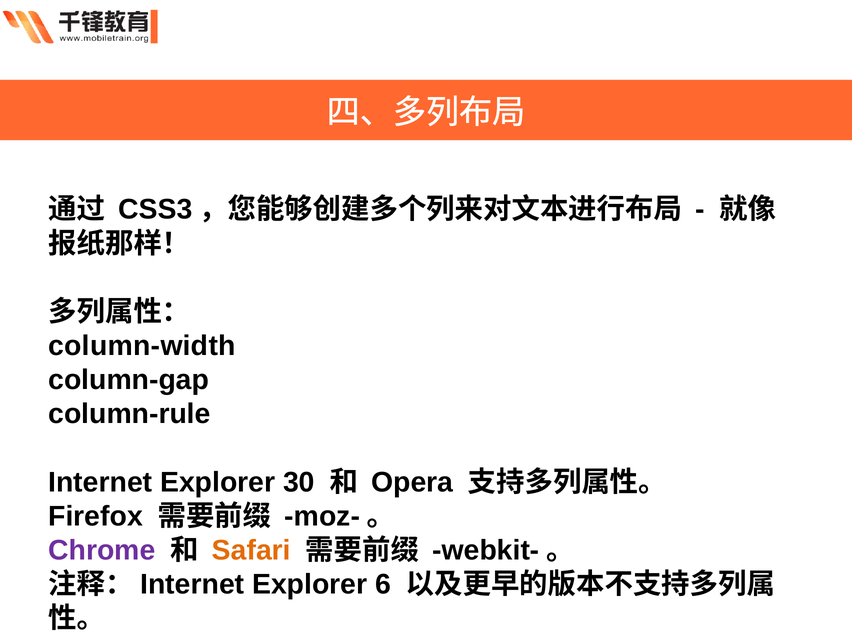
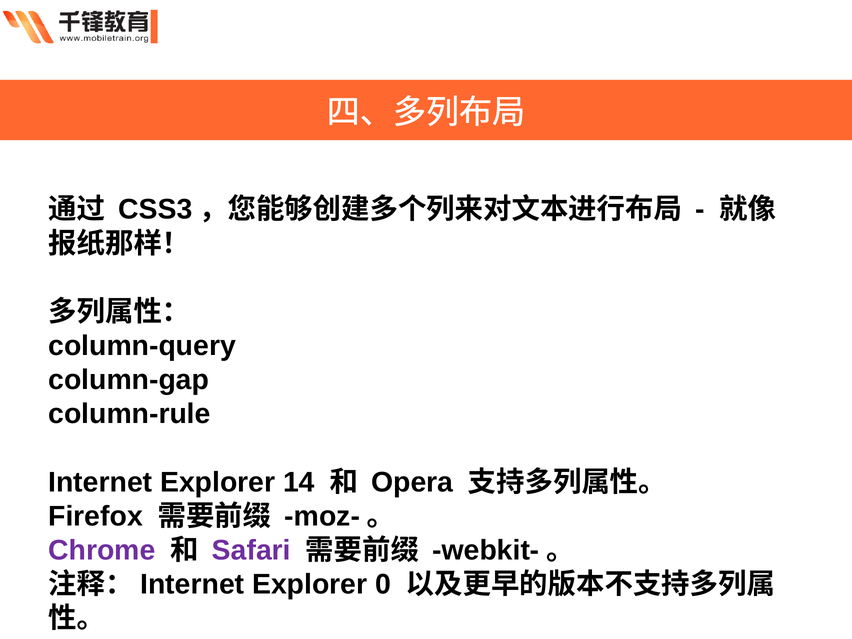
column-width: column-width -> column-query (142, 346)
30: 30 -> 14 (299, 482)
Safari colour: orange -> purple (251, 550)
6: 6 -> 0 (383, 584)
